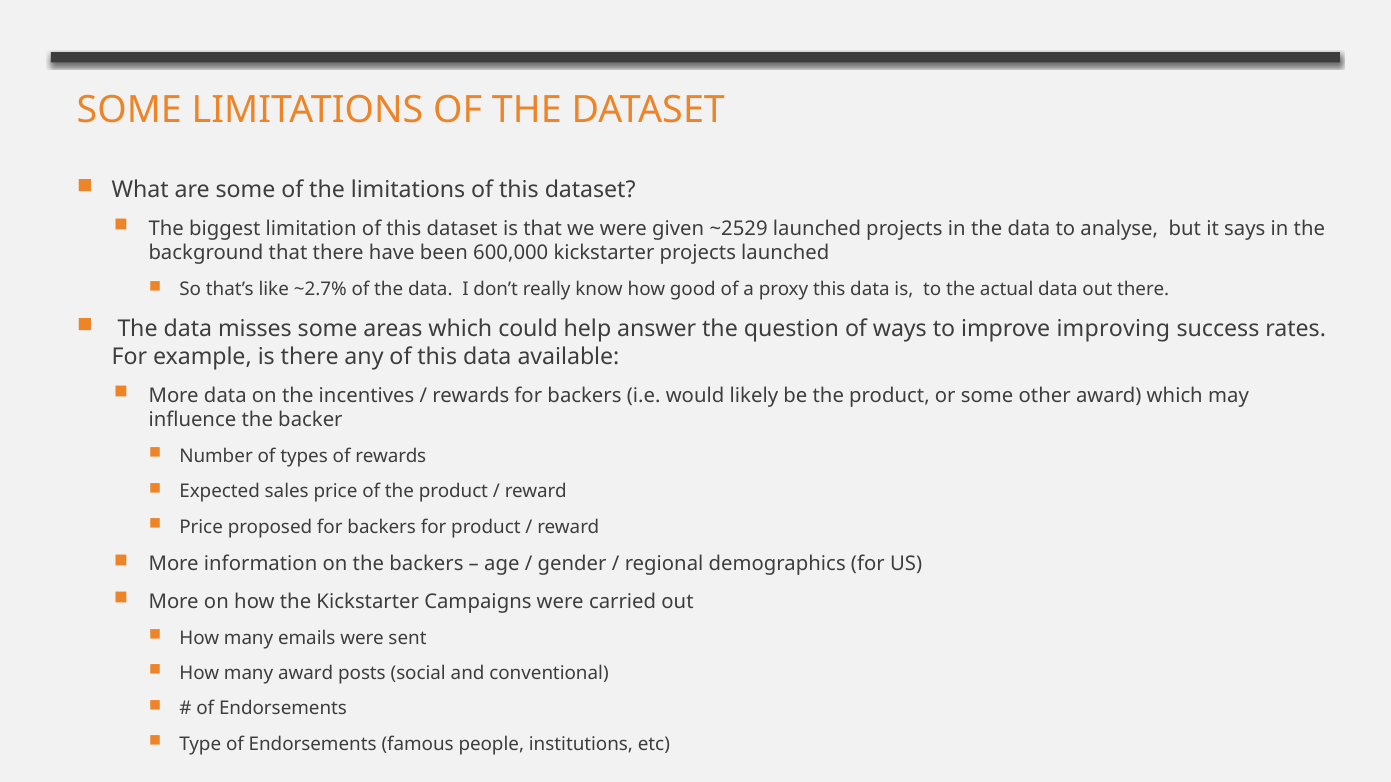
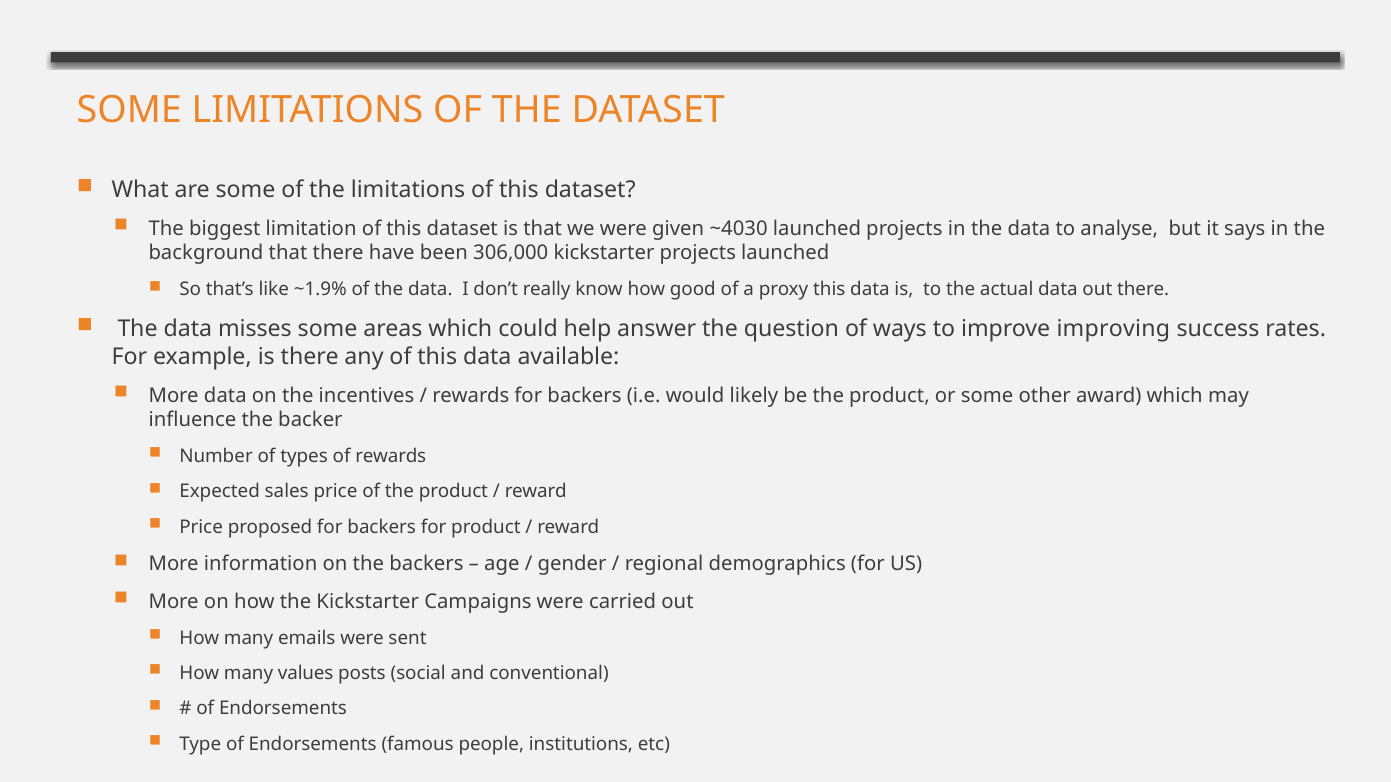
~2529: ~2529 -> ~4030 (739, 229)
600,000: 600,000 -> 306,000 (511, 253)
~2.7%: ~2.7% -> ~1.9% (320, 290)
many award: award -> values (306, 674)
